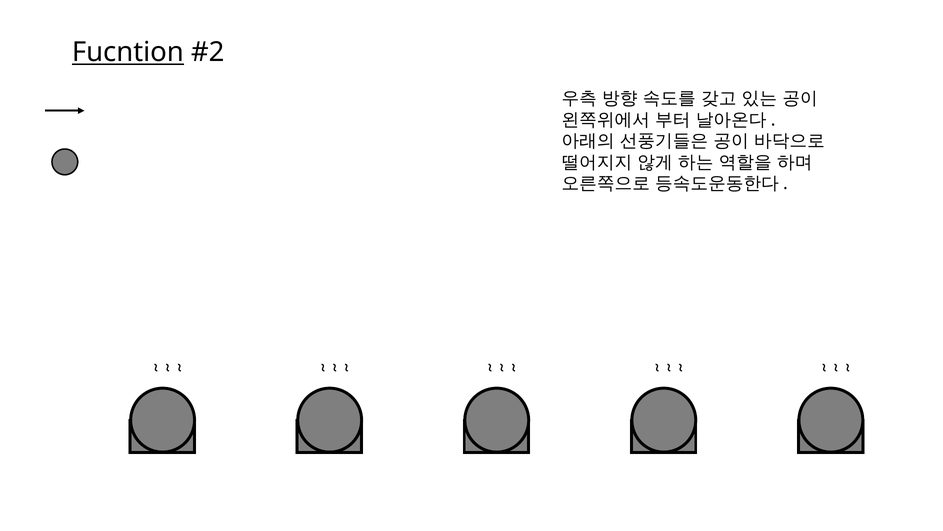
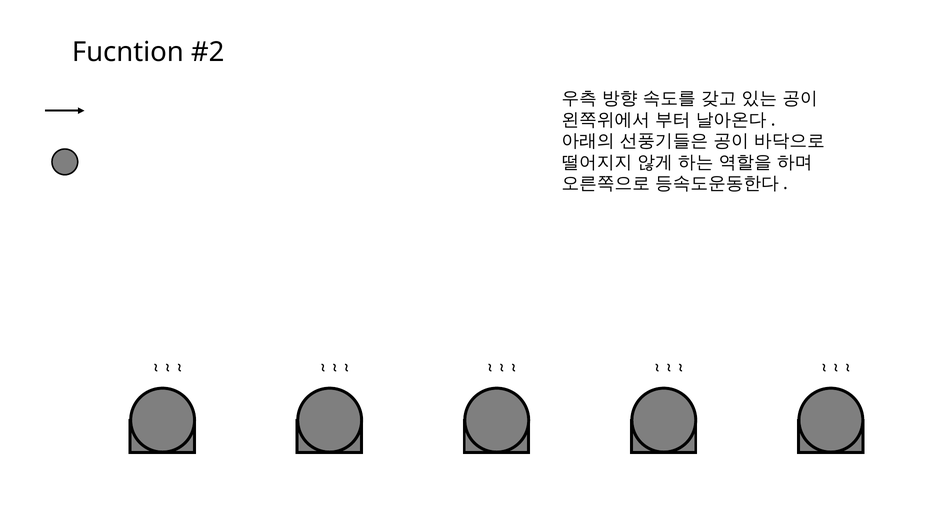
Fucntion underline: present -> none (128, 52)
